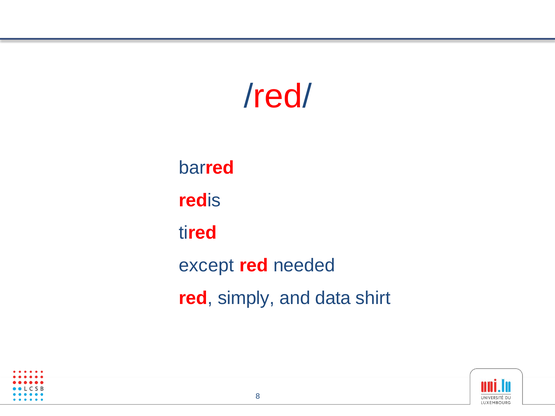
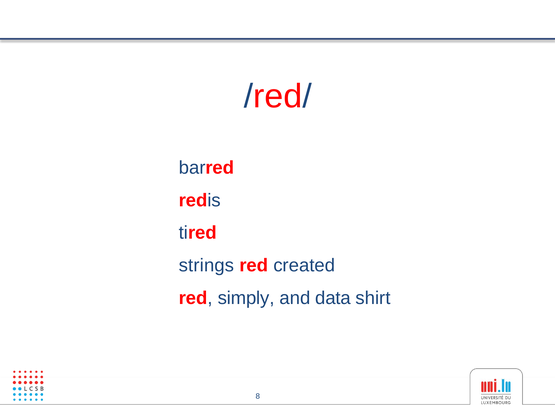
except: except -> strings (206, 266)
needed: needed -> created (304, 266)
